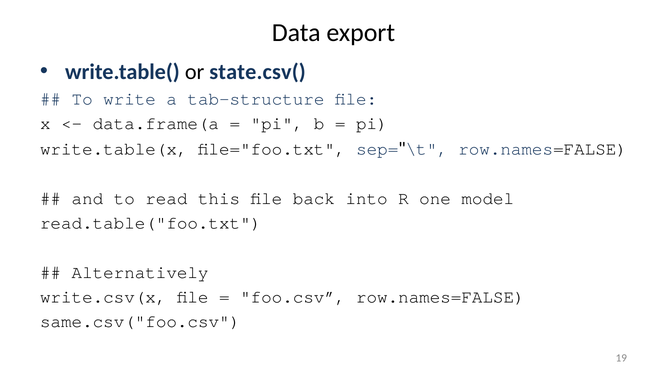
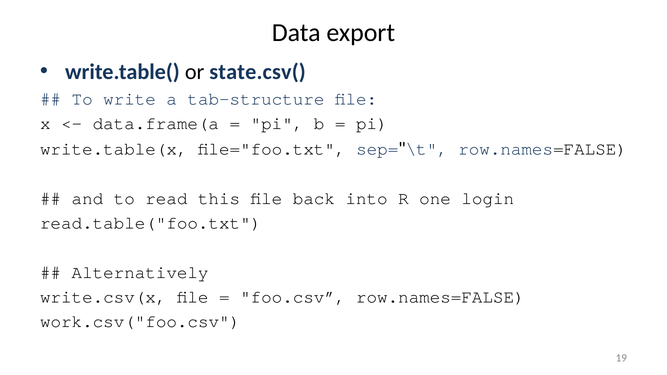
model: model -> login (488, 199)
same.csv("foo.csv: same.csv("foo.csv -> work.csv("foo.csv (140, 322)
